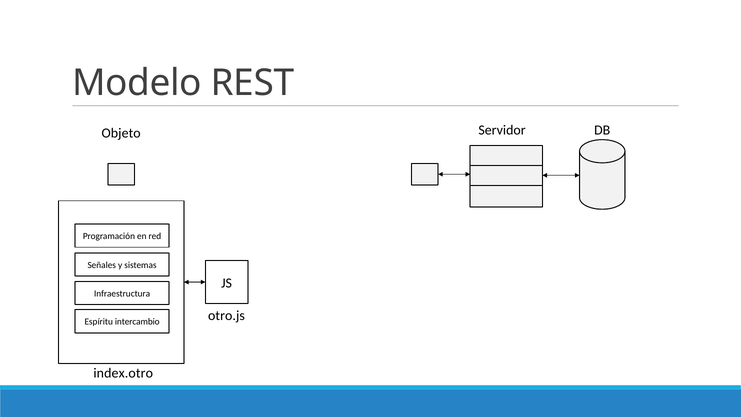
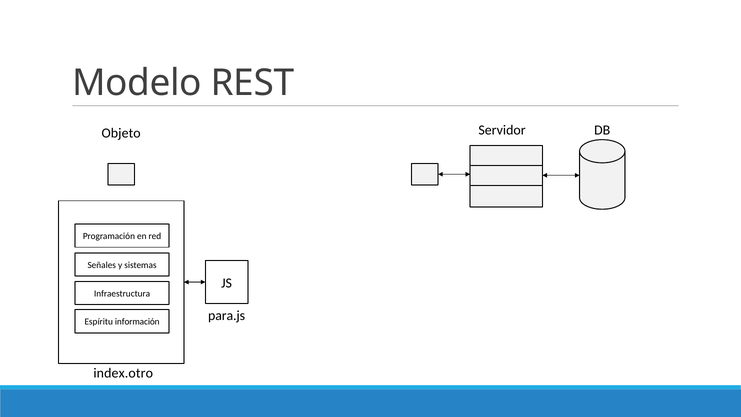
otro.js: otro.js -> para.js (227, 316)
intercambio: intercambio -> información (137, 322)
